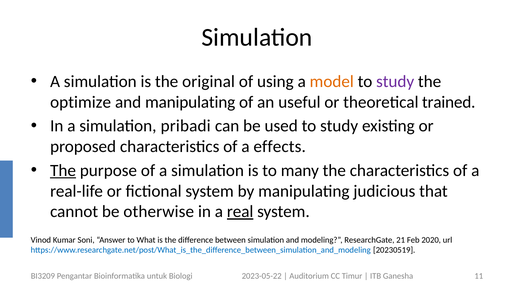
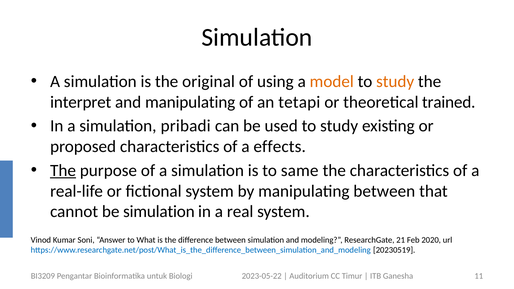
study colour: purple -> orange (395, 82)
optimize: optimize -> interpret (81, 102)
useful: useful -> tetapi (299, 102)
many: many -> same (300, 171)
manipulating judicious: judicious -> between (384, 191)
be otherwise: otherwise -> simulation (159, 212)
real underline: present -> none (240, 212)
